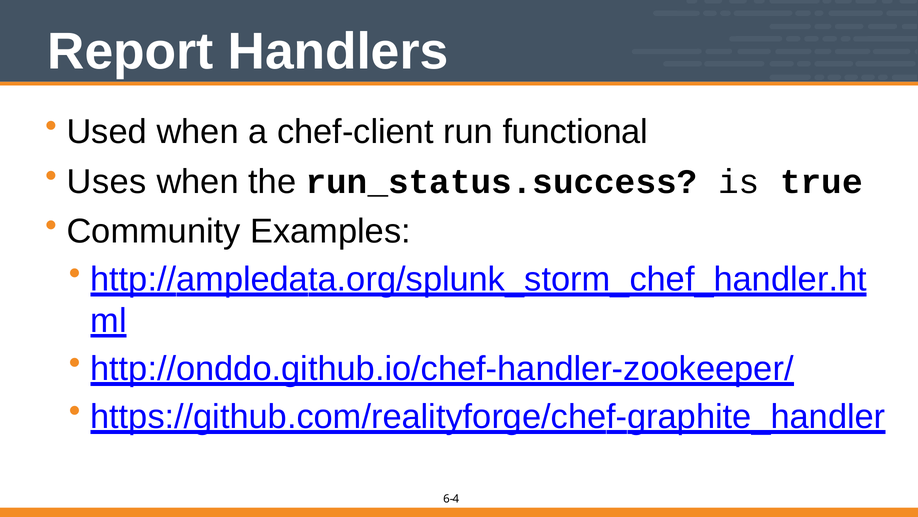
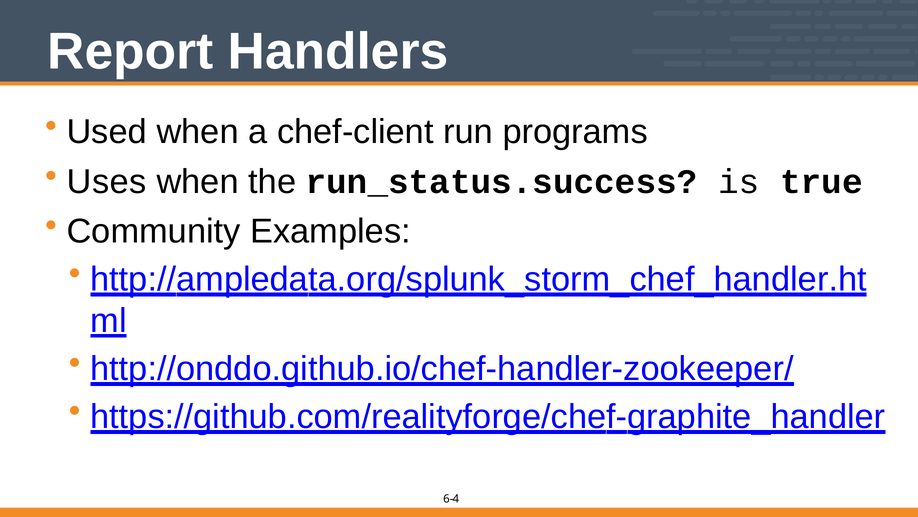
functional: functional -> programs (575, 132)
